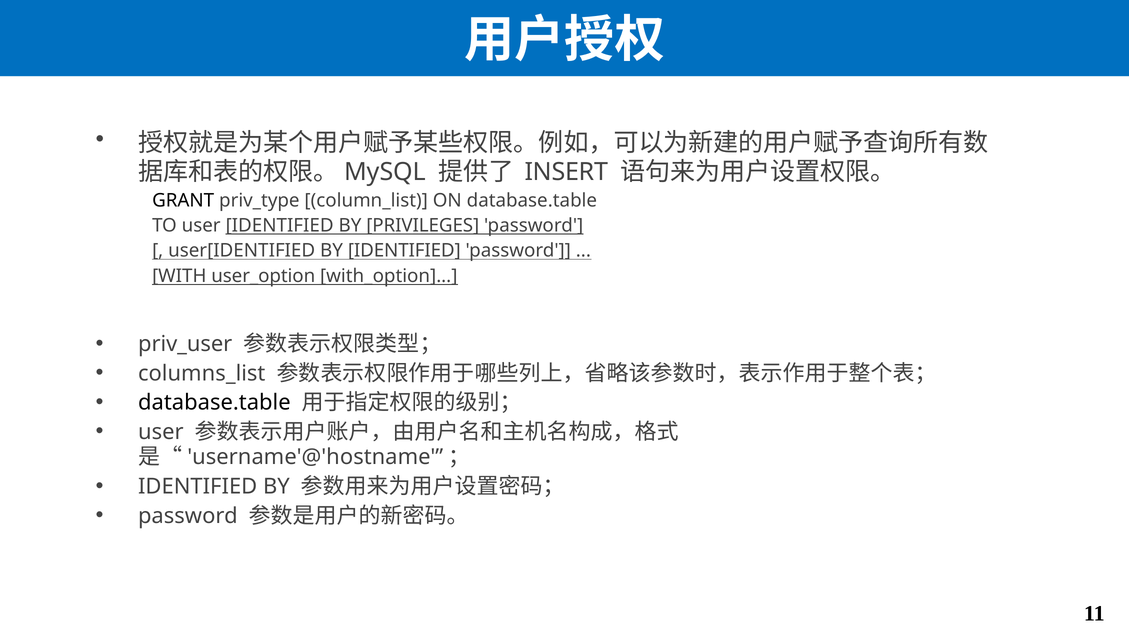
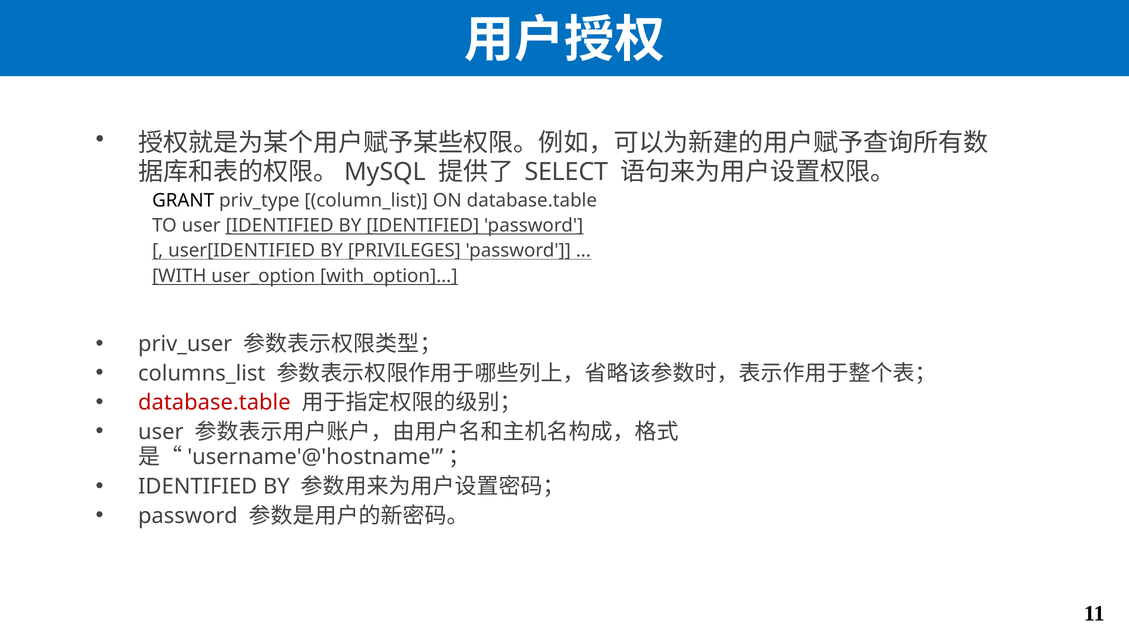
INSERT: INSERT -> SELECT (566, 172)
BY PRIVILEGES: PRIVILEGES -> IDENTIFIED (423, 226)
BY IDENTIFIED: IDENTIFIED -> PRIVILEGES (404, 251)
database.table colour: black -> red (214, 403)
